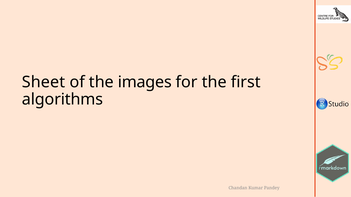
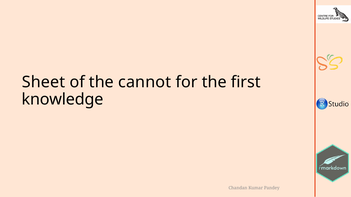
images: images -> cannot (145, 82)
algorithms: algorithms -> knowledge (62, 100)
